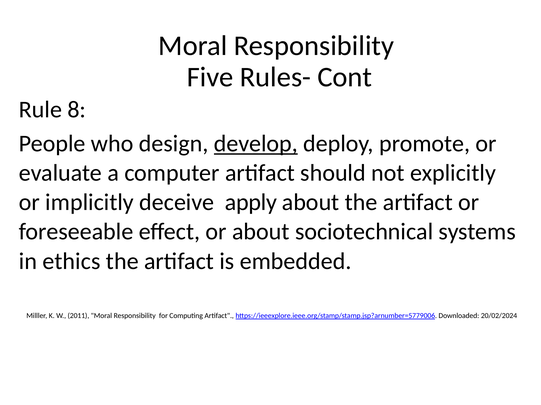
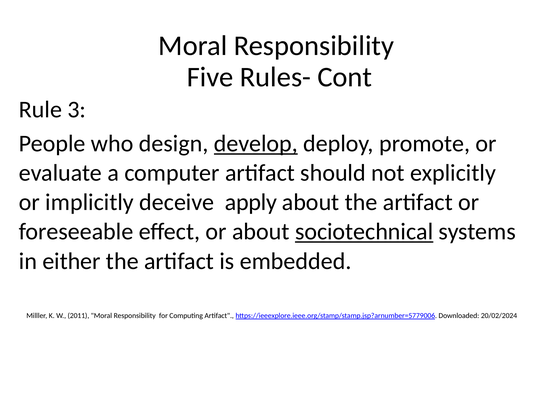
8: 8 -> 3 (77, 110)
sociotechnical underline: none -> present (364, 232)
ethics: ethics -> either (71, 262)
